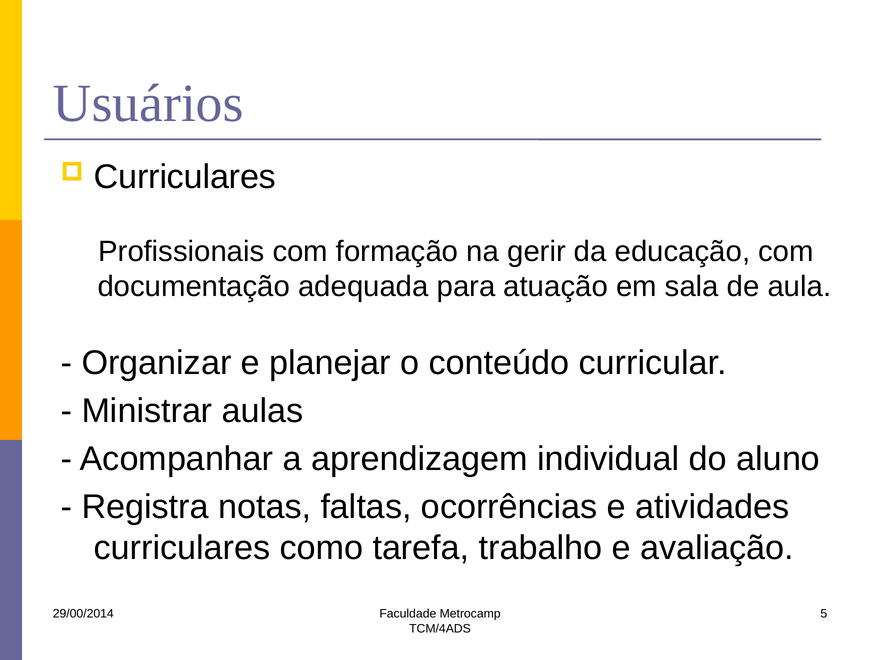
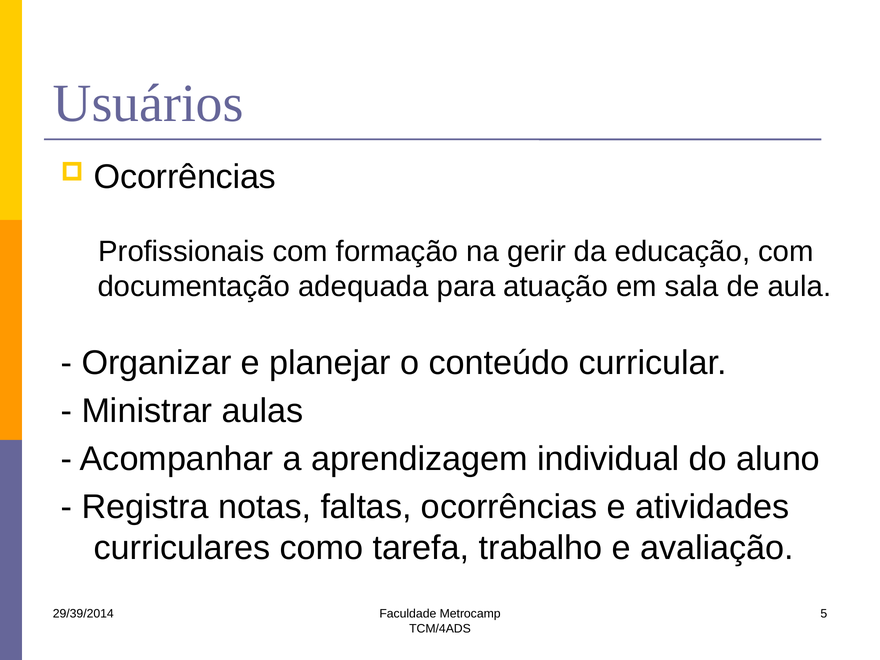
Curriculares: Curriculares -> Ocorrências (185, 177)
29/00/2014: 29/00/2014 -> 29/39/2014 (83, 614)
